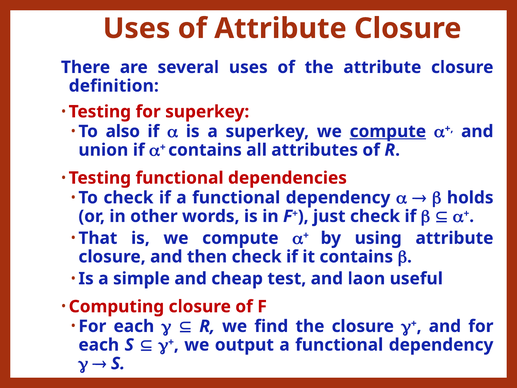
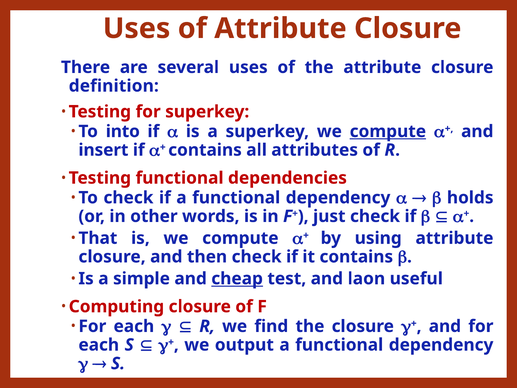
also: also -> into (123, 131)
union: union -> insert (103, 150)
cheap underline: none -> present (237, 278)
